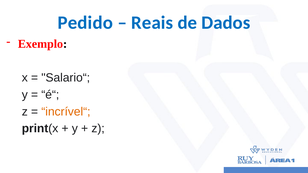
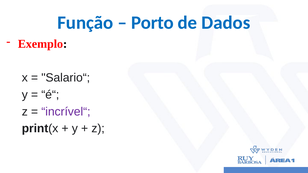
Pedido: Pedido -> Função (85, 23)
Reais: Reais -> Porto (152, 23)
incrível“ colour: orange -> purple (66, 112)
